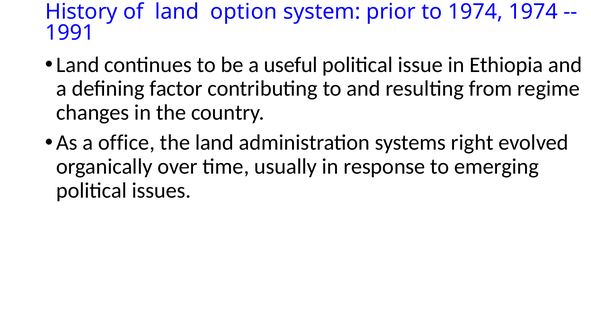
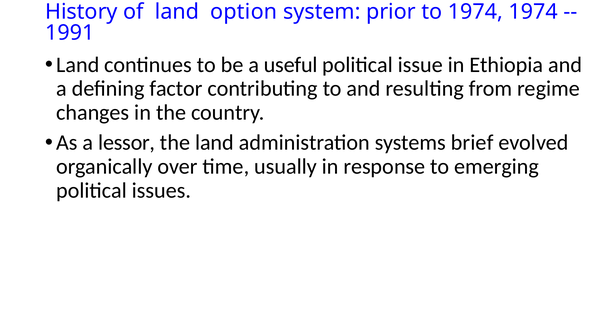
office: office -> lessor (127, 143)
right: right -> brief (472, 143)
